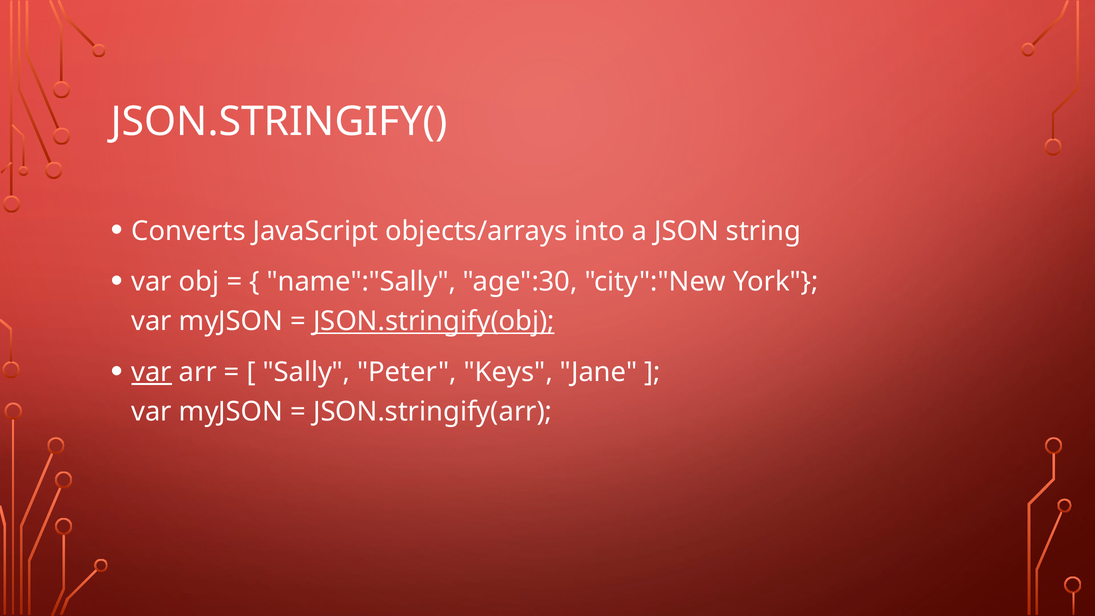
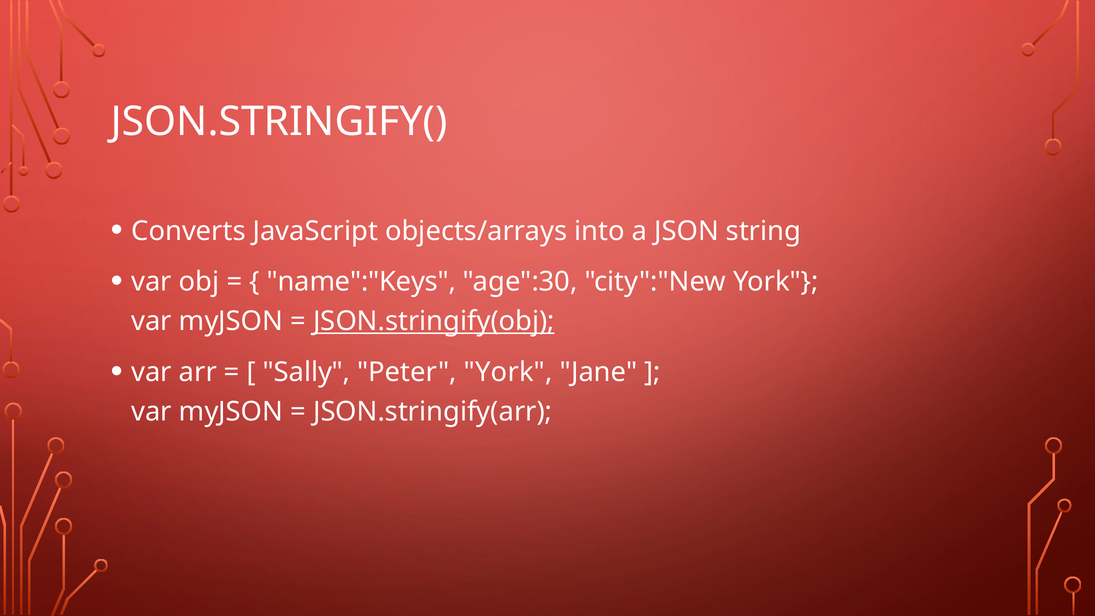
name":"Sally: name":"Sally -> name":"Keys (361, 282)
var underline: present -> none (152, 372)
Peter Keys: Keys -> York (508, 372)
